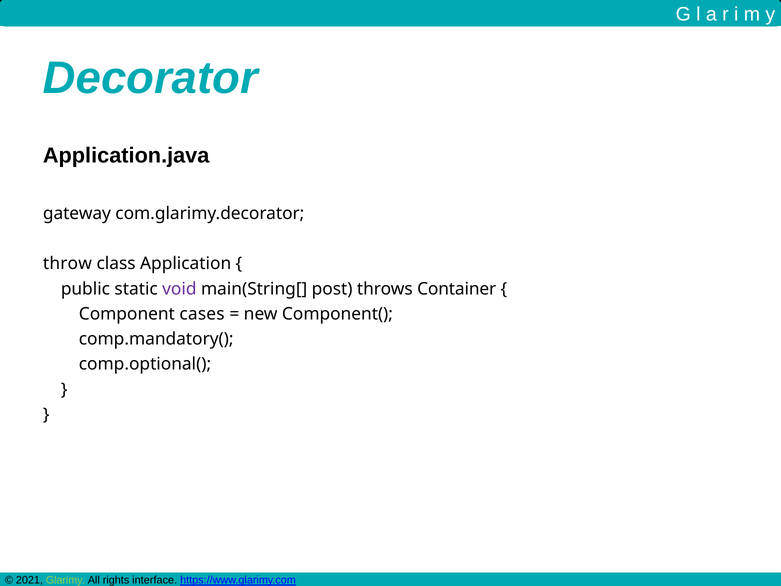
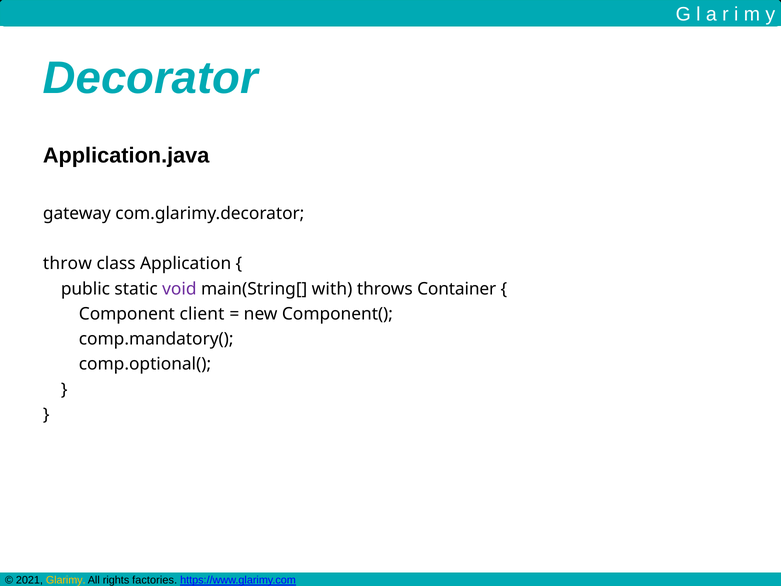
post: post -> with (332, 289)
cases: cases -> client (202, 314)
Glarimy colour: light green -> yellow (66, 580)
interface: interface -> factories (155, 580)
